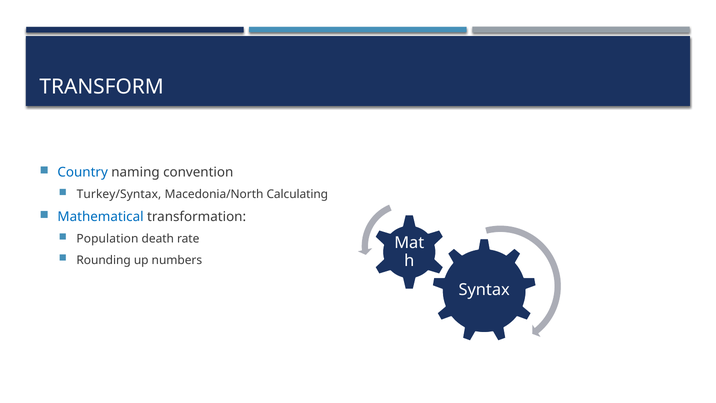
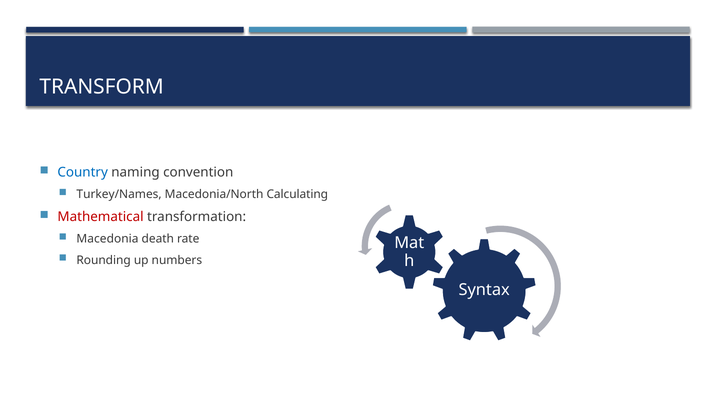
Turkey/Syntax: Turkey/Syntax -> Turkey/Names (119, 194)
Mathematical colour: blue -> red (101, 217)
Population: Population -> Macedonia (107, 239)
